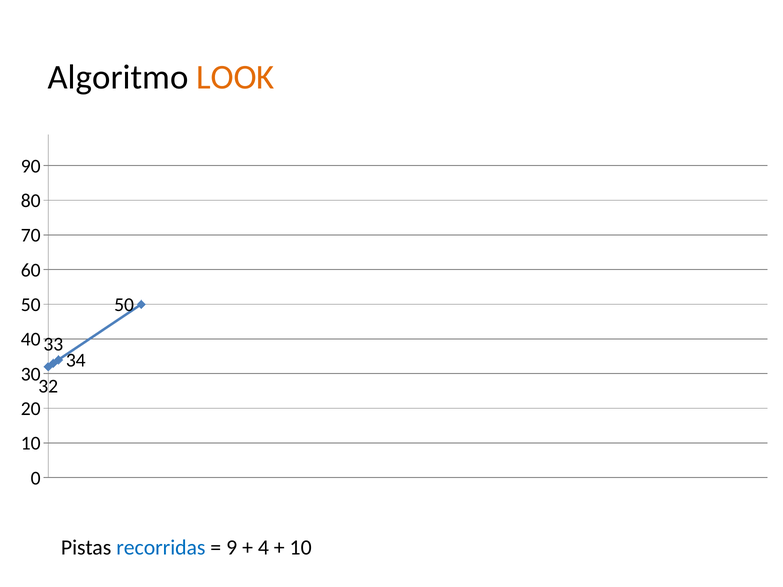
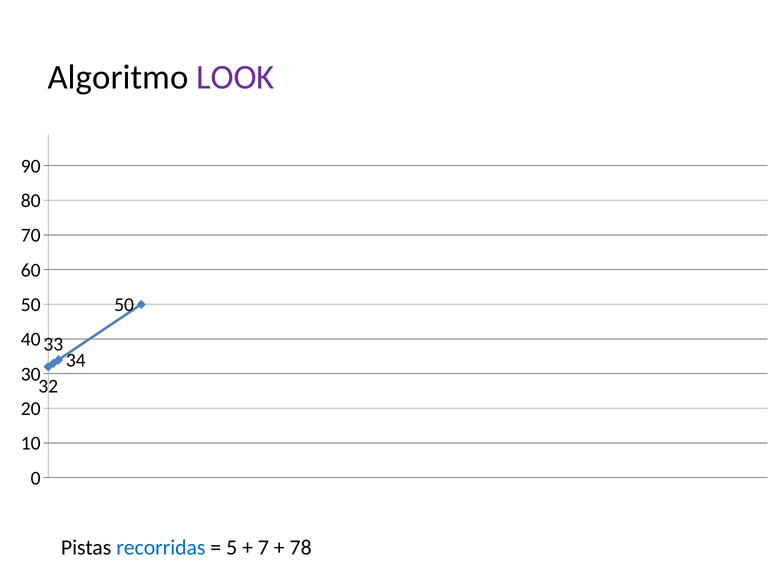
LOOK colour: orange -> purple (235, 77)
9: 9 -> 5 (232, 548)
4: 4 -> 7 (263, 548)
10: 10 -> 78 (301, 548)
